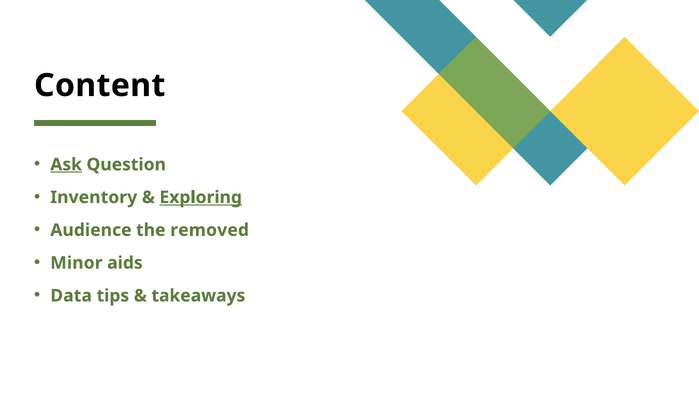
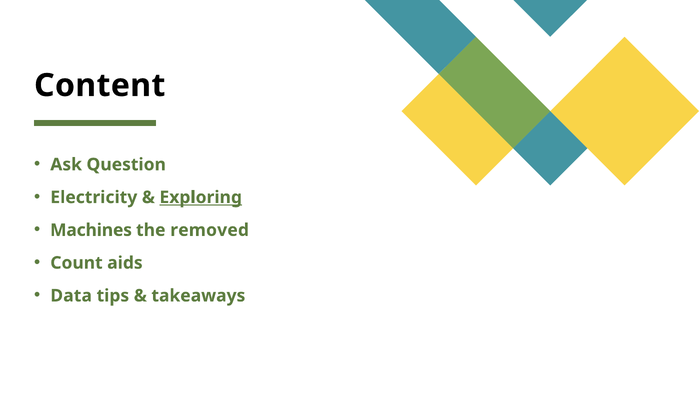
Ask underline: present -> none (66, 165)
Inventory: Inventory -> Electricity (94, 197)
Audience: Audience -> Machines (91, 230)
Minor: Minor -> Count (76, 263)
